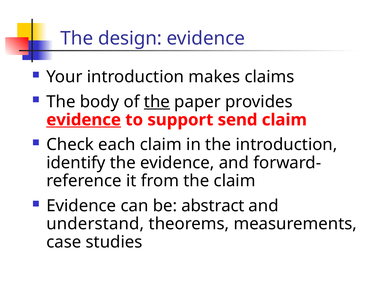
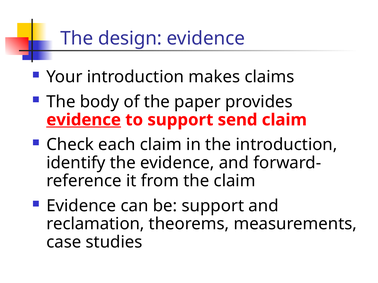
the underline: present -> none (157, 102)
be abstract: abstract -> support (213, 206)
understand: understand -> reclamation (95, 224)
